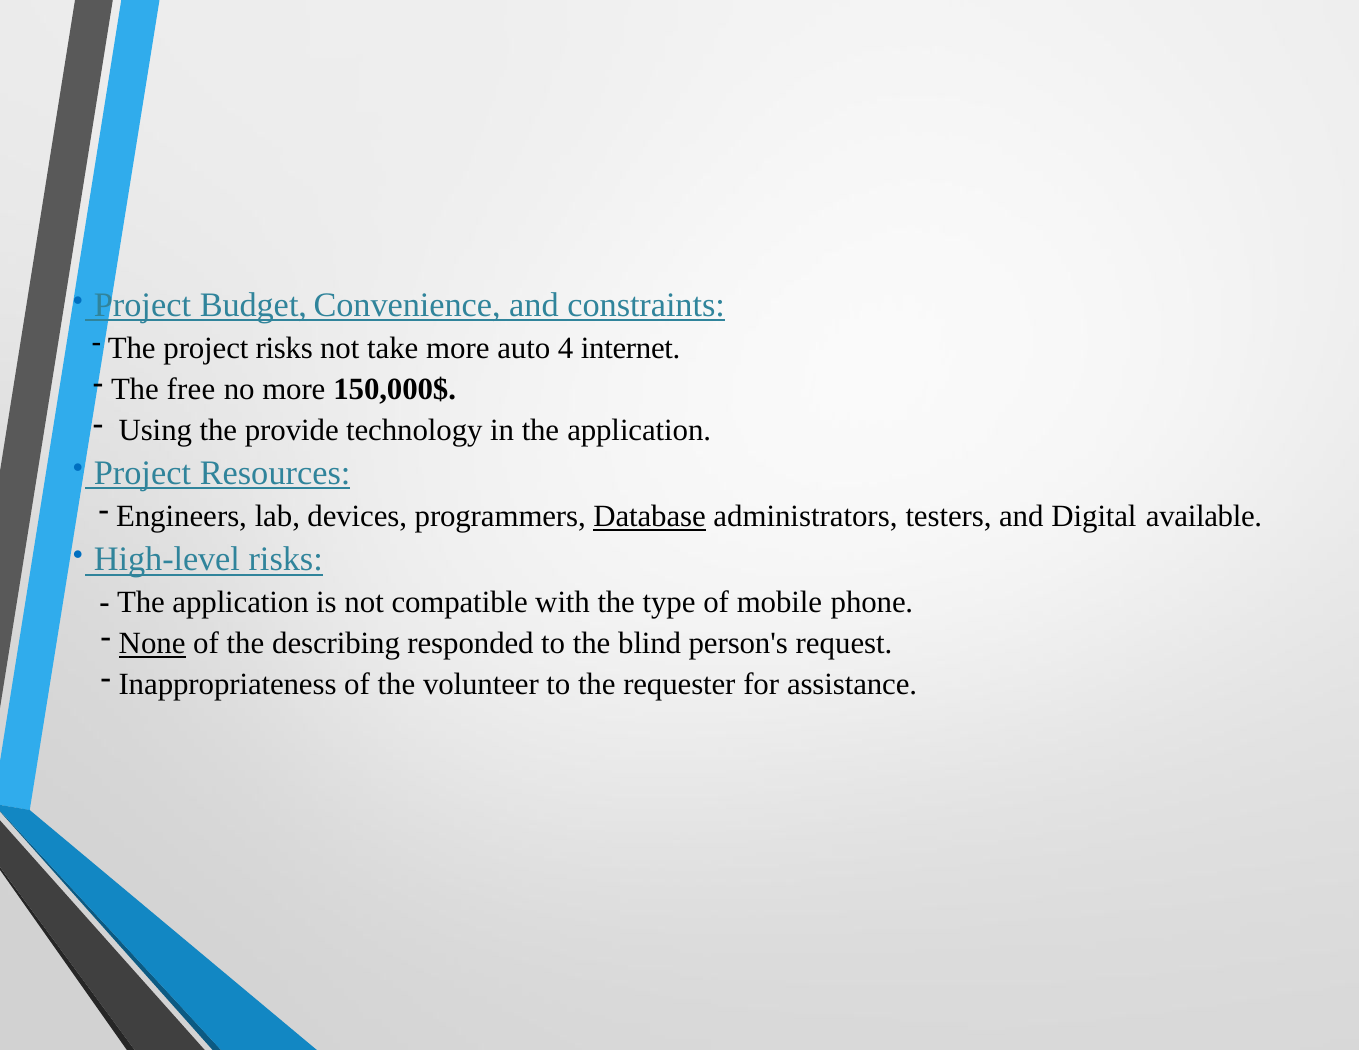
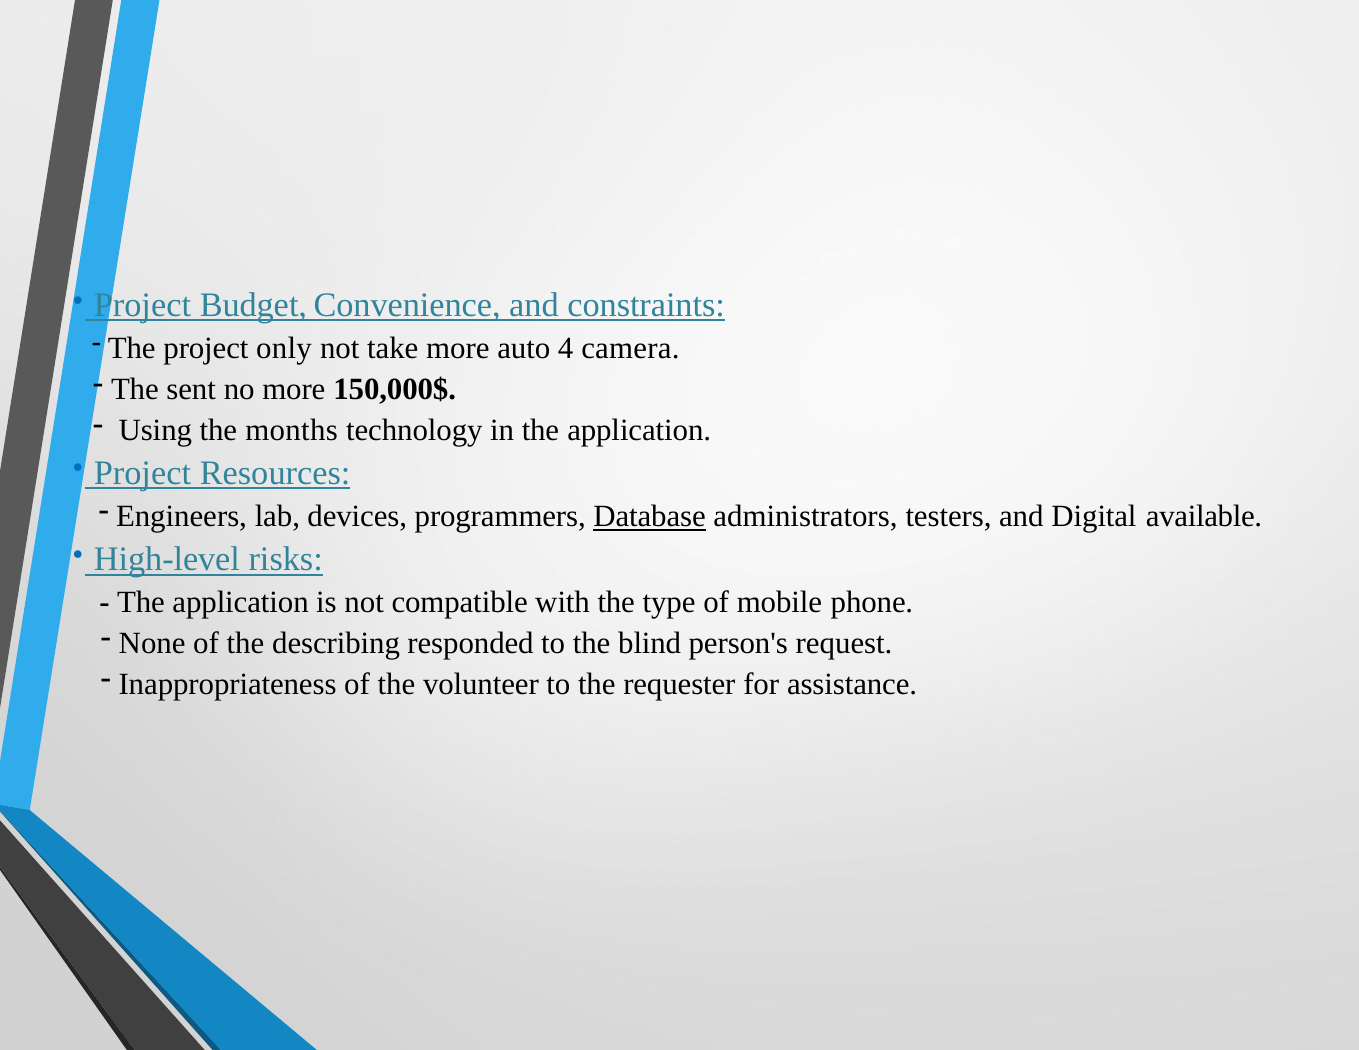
project risks: risks -> only (284, 348)
internet: internet -> camera (630, 348)
free: free -> sent (191, 389)
provide: provide -> months (292, 430)
None underline: present -> none (152, 644)
